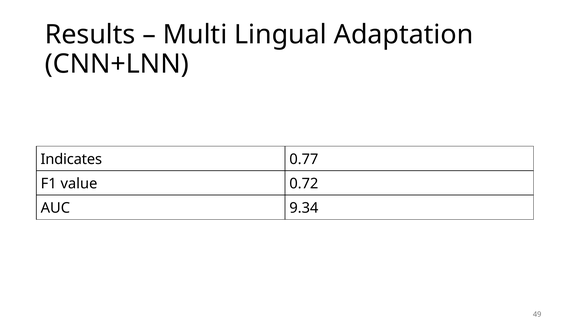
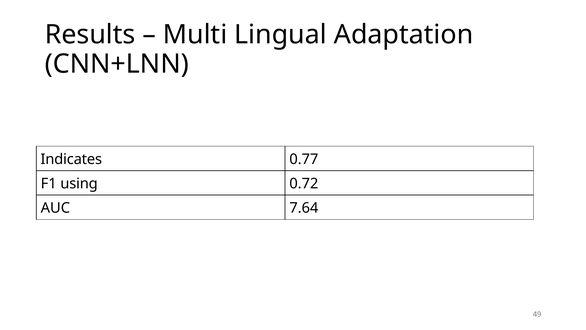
value: value -> using (79, 183)
9.34: 9.34 -> 7.64 (304, 208)
